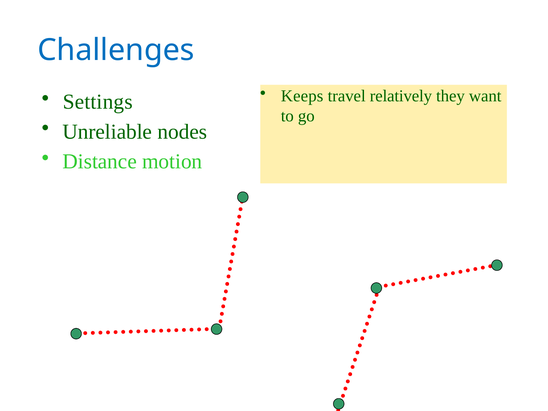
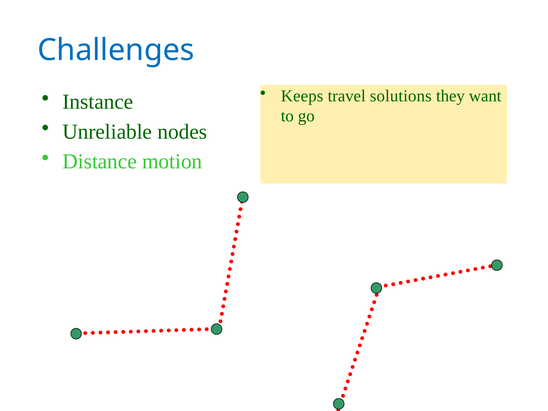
relatively: relatively -> solutions (401, 96)
Settings: Settings -> Instance (98, 102)
